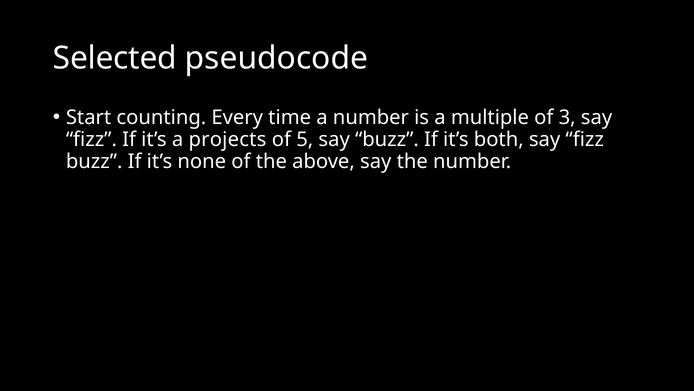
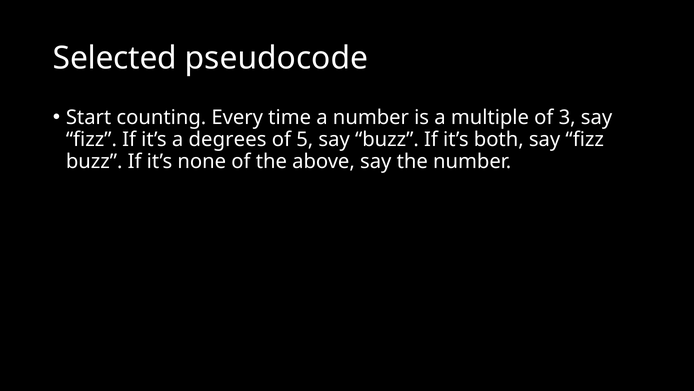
projects: projects -> degrees (228, 139)
